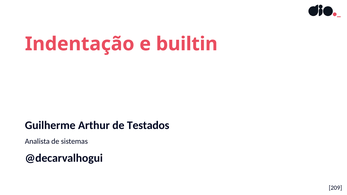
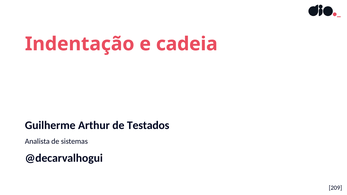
builtin: builtin -> cadeia (187, 44)
